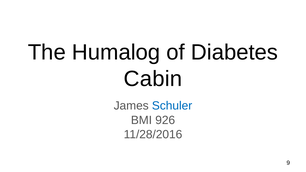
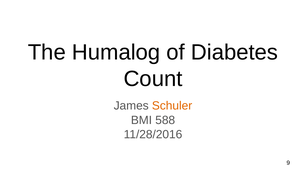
Cabin: Cabin -> Count (153, 79)
Schuler colour: blue -> orange (172, 106)
926: 926 -> 588 (165, 120)
